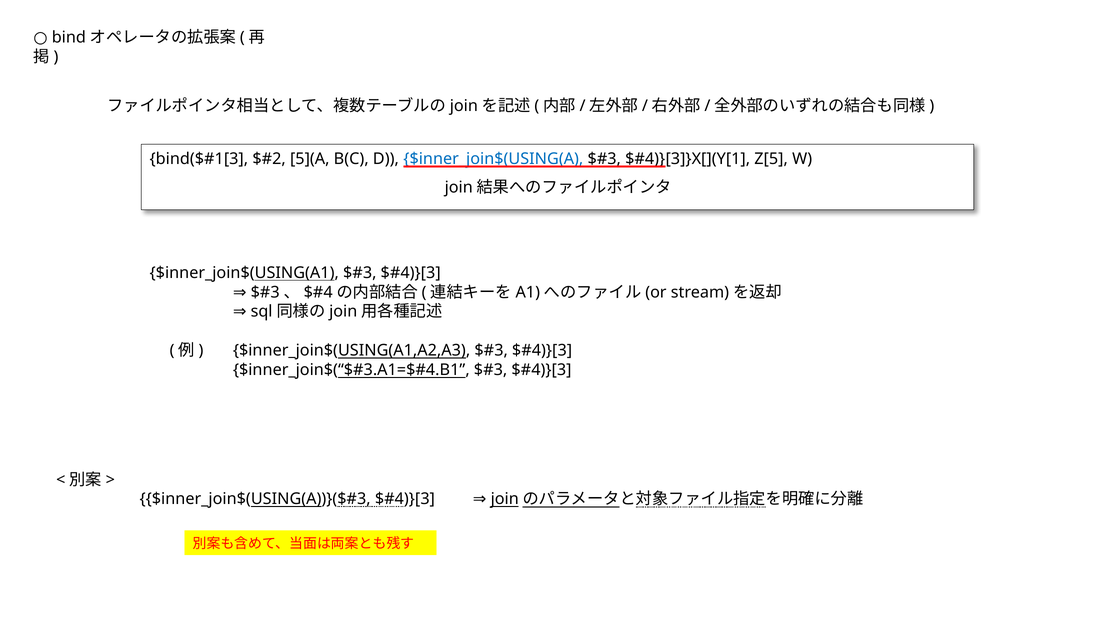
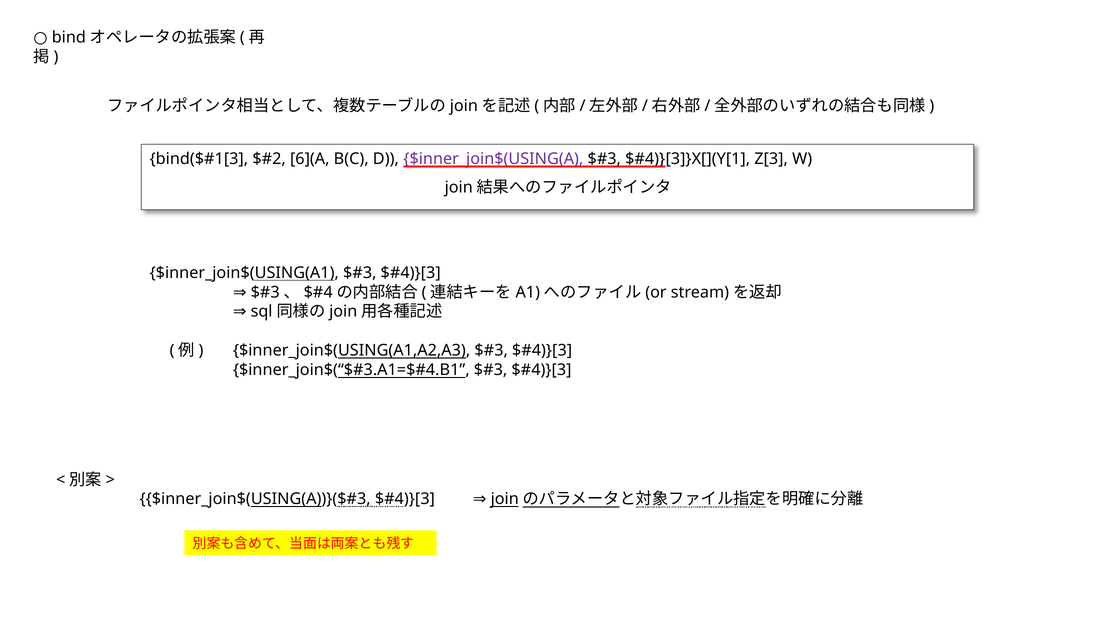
5](A: 5](A -> 6](A (310, 159)
$inner_join$(USING(A colour: blue -> purple (493, 159)
Z[5: Z[5 -> Z[3 (771, 159)
